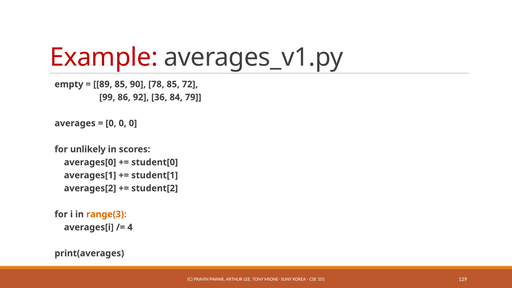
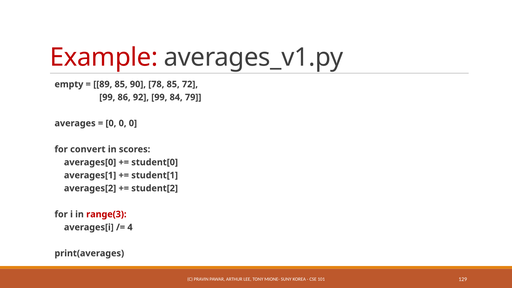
92 36: 36 -> 99 (159, 97)
unlikely: unlikely -> convert (88, 149)
range(3 colour: orange -> red (106, 214)
